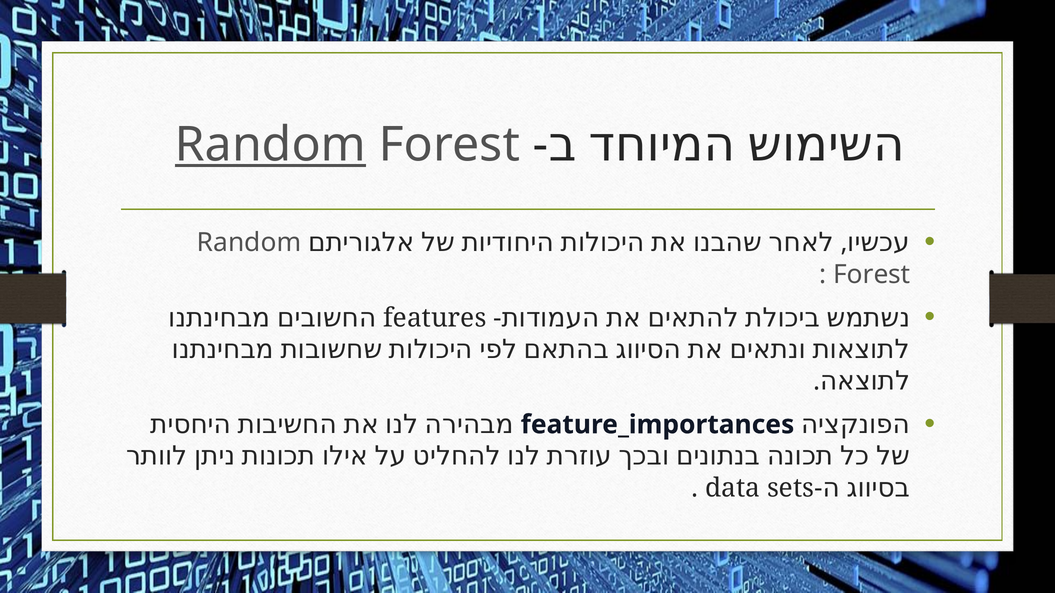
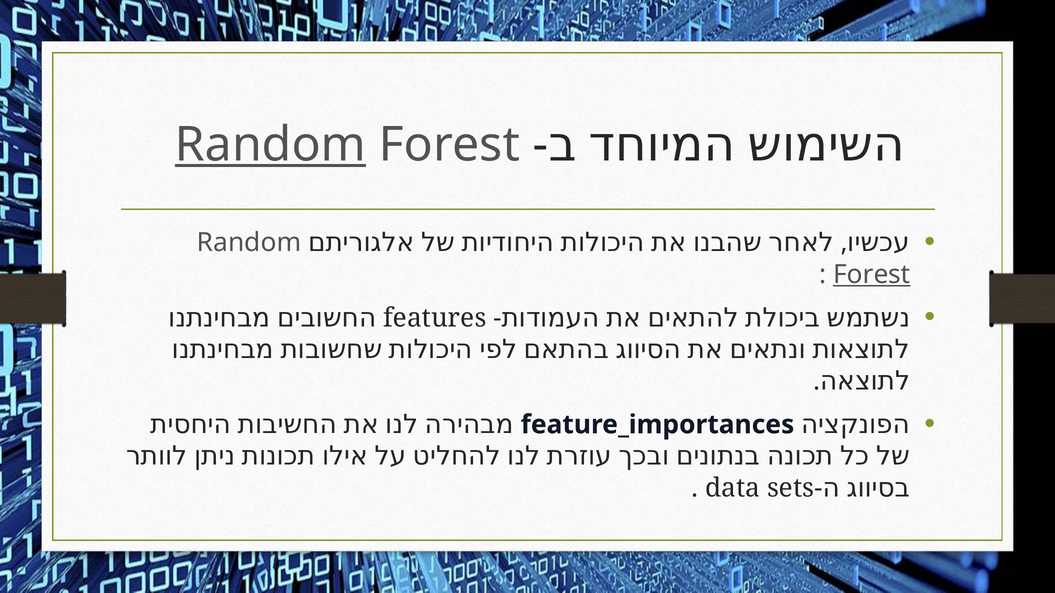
Forest underline: none -> present (872, 275)
